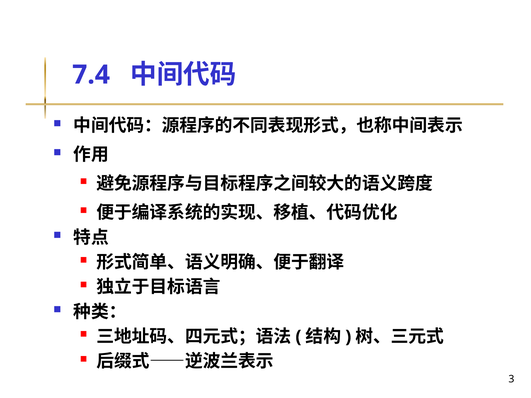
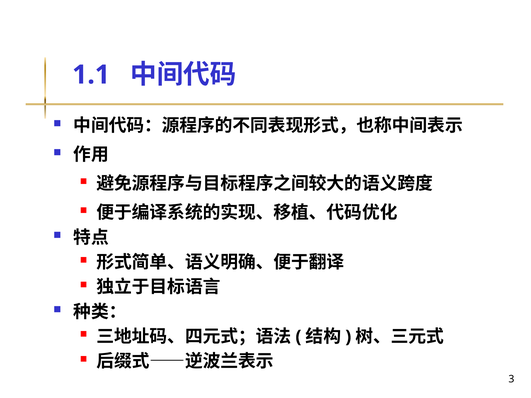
7.4: 7.4 -> 1.1 (91, 75)
